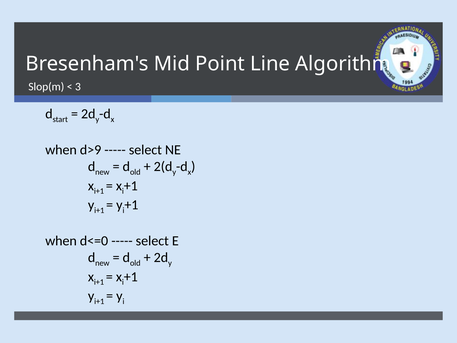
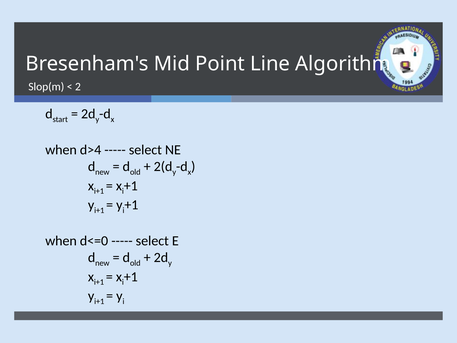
3: 3 -> 2 (78, 87)
d>9: d>9 -> d>4 (91, 150)
